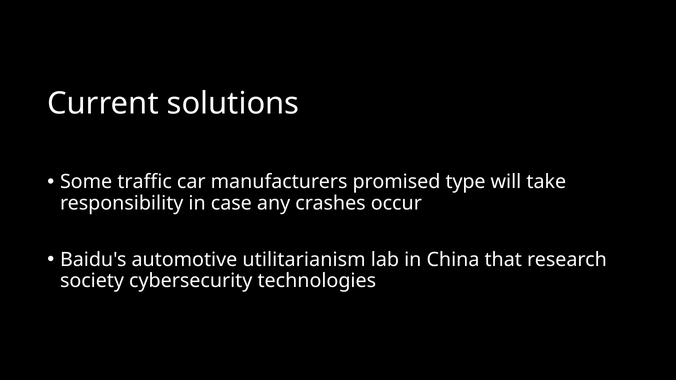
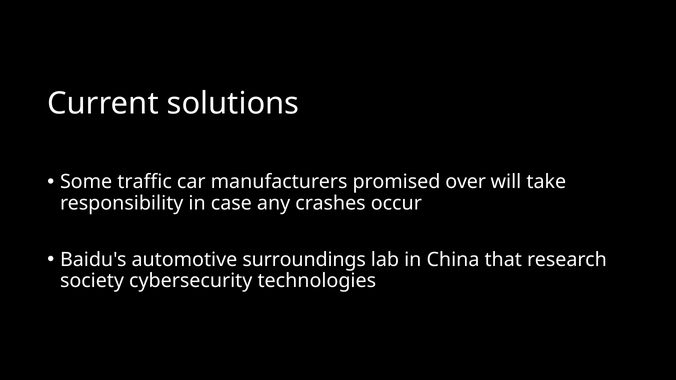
type: type -> over (466, 182)
utilitarianism: utilitarianism -> surroundings (304, 260)
